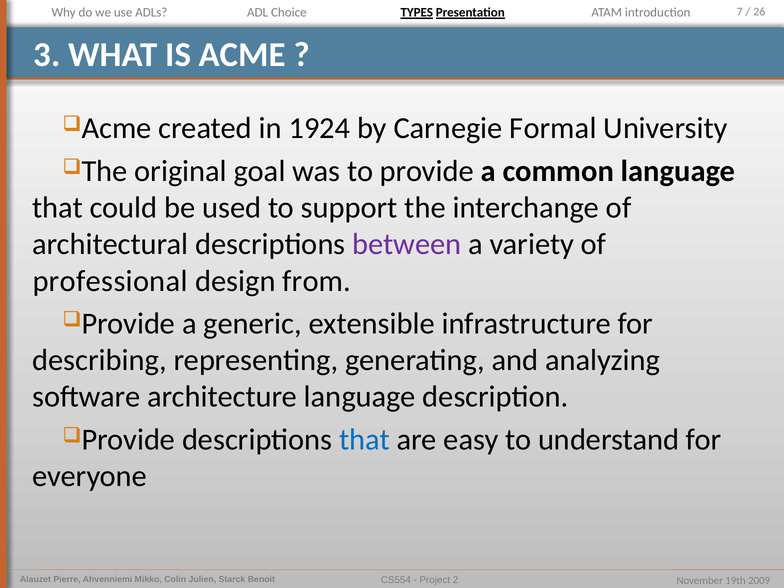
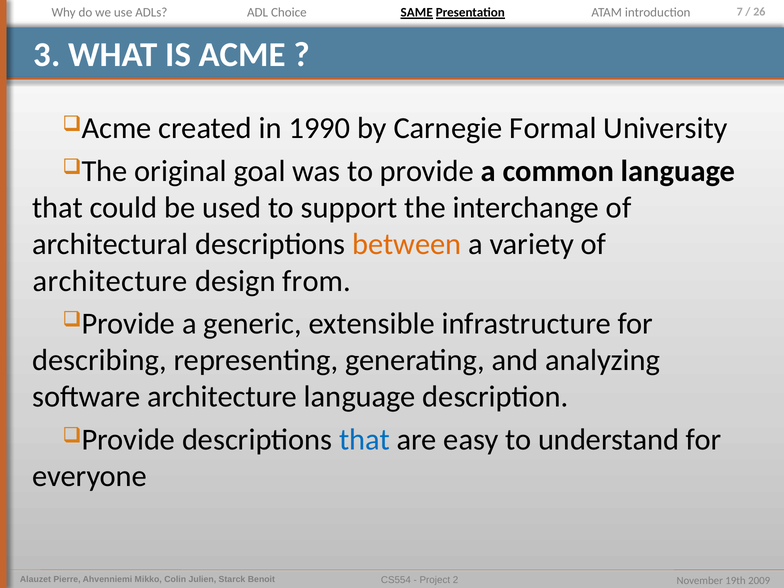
TYPES: TYPES -> SAME (417, 13)
1924: 1924 -> 1990 (319, 128)
between colour: purple -> orange (407, 244)
professional: professional -> architecture (110, 281)
